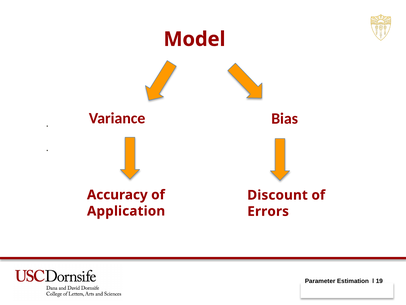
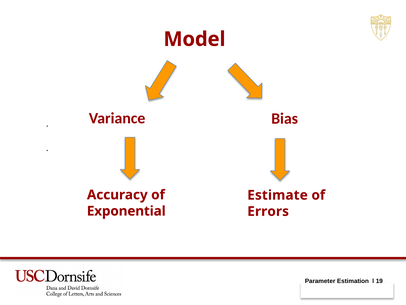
Discount: Discount -> Estimate (278, 195)
Application: Application -> Exponential (126, 211)
